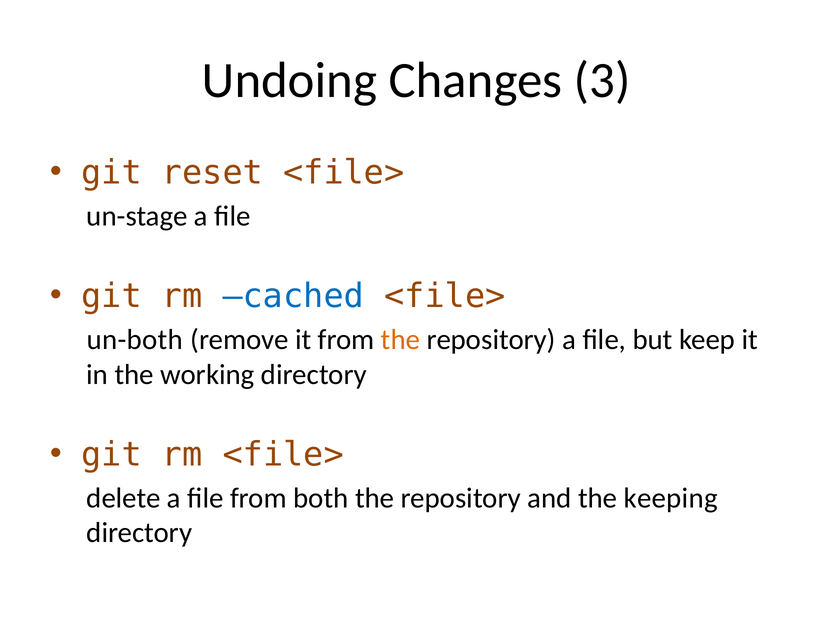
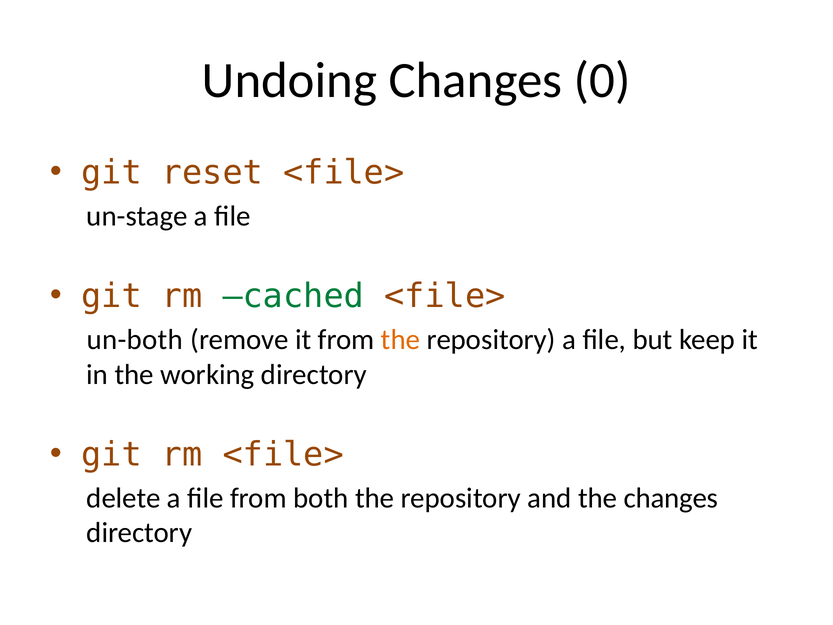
3: 3 -> 0 (602, 81)
cached colour: blue -> green (293, 296)
the keeping: keeping -> changes (671, 498)
